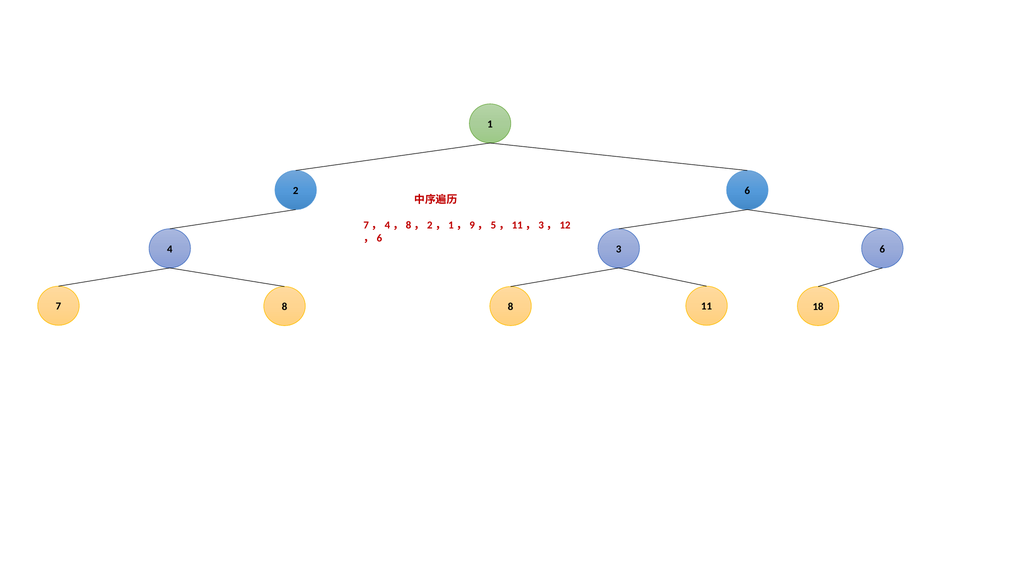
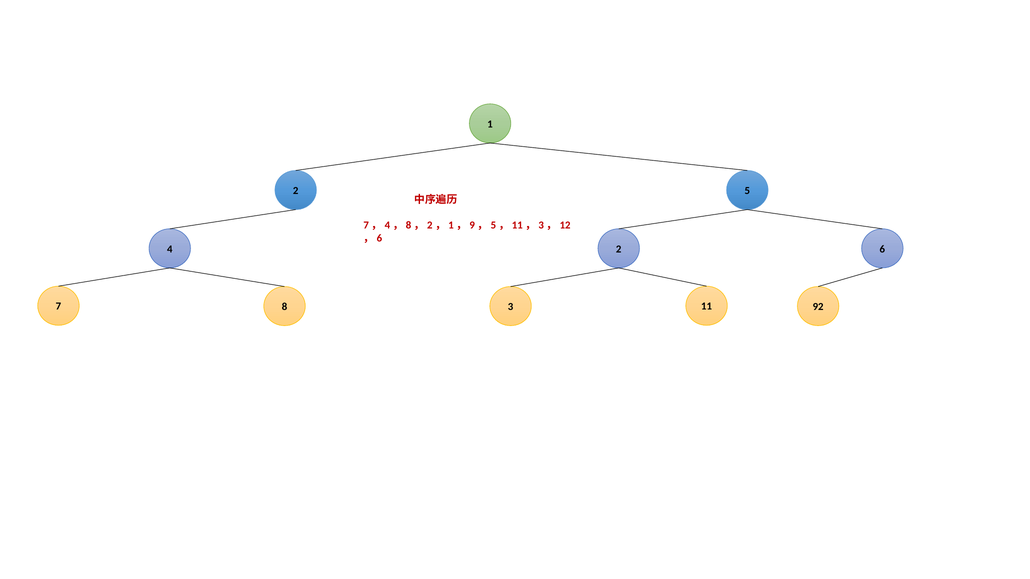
2 6: 6 -> 5 (747, 191)
4 3: 3 -> 2 (619, 249)
8 8: 8 -> 3 (511, 307)
18: 18 -> 92 (818, 307)
